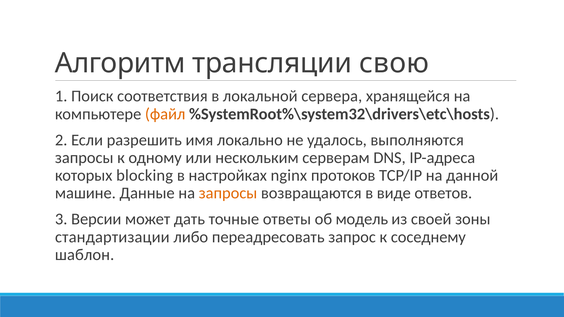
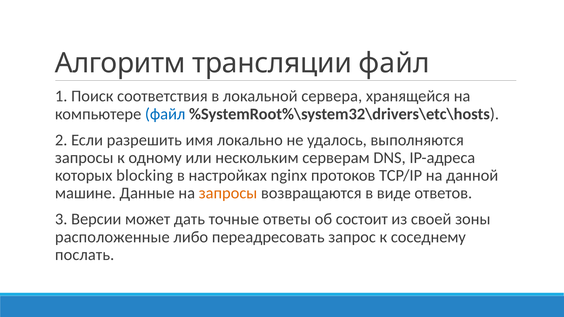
трансляции свою: свою -> файл (394, 63)
файл colour: orange -> blue (165, 114)
модель: модель -> состоит (362, 219)
стандартизации: стандартизации -> расположенные (112, 237)
шаблон: шаблон -> послать (85, 255)
